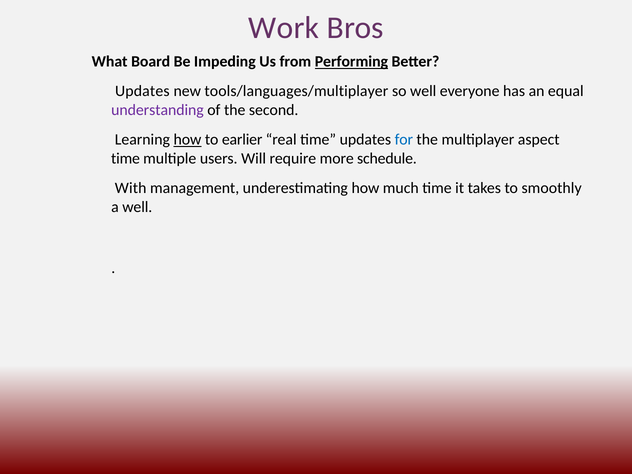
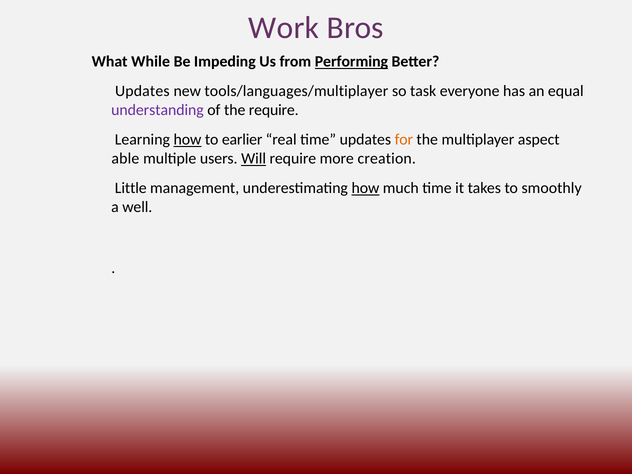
Board: Board -> While (151, 62)
so well: well -> task (423, 91)
the second: second -> require (274, 110)
for colour: blue -> orange (404, 140)
time: time -> able (125, 159)
Will underline: none -> present (254, 159)
schedule: schedule -> creation (387, 159)
With: With -> Little (131, 188)
how underline: none -> present (365, 188)
